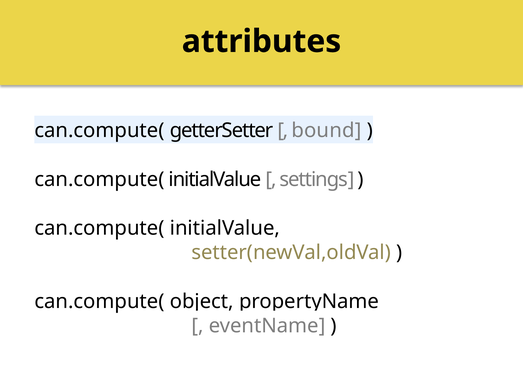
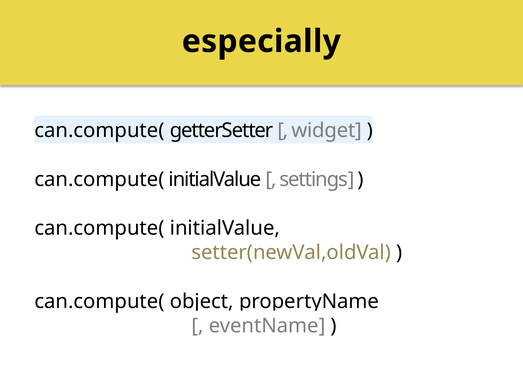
attributes: attributes -> especially (261, 41)
bound: bound -> widget (327, 131)
